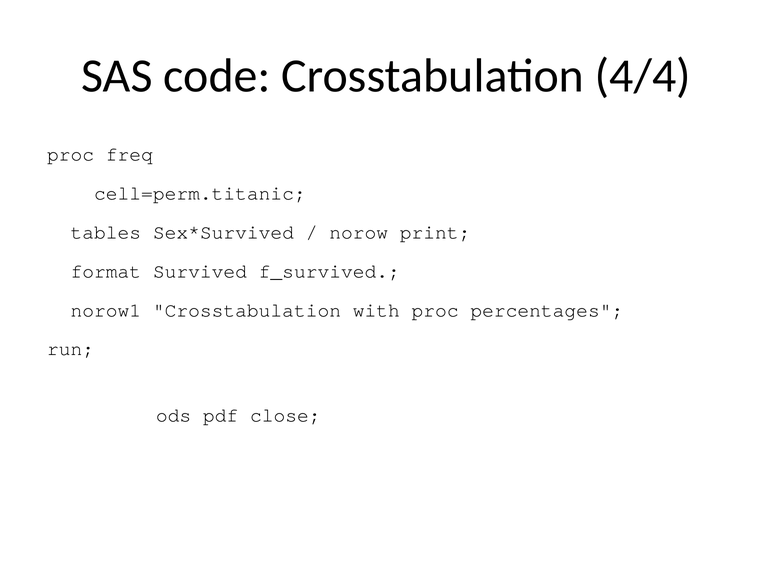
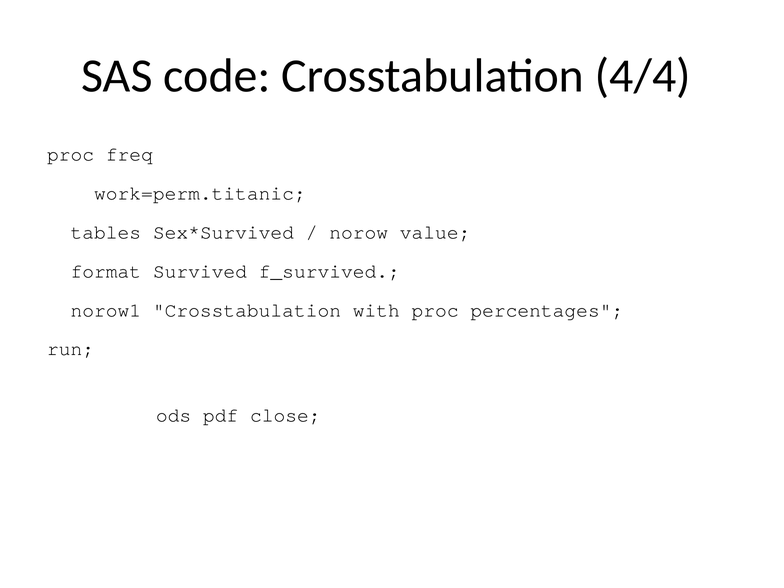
cell=perm.titanic: cell=perm.titanic -> work=perm.titanic (200, 193)
print: print -> value (435, 232)
